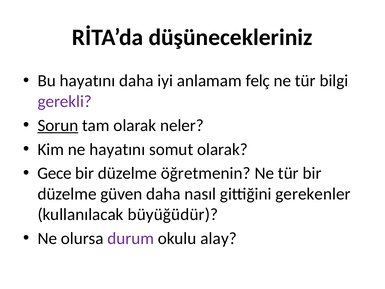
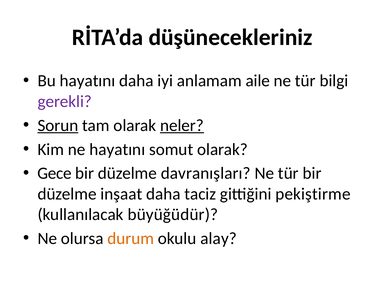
felç: felç -> aile (258, 81)
neler underline: none -> present (182, 125)
öğretmenin: öğretmenin -> davranışları (206, 173)
güven: güven -> inşaat (121, 194)
nasıl: nasıl -> taciz (200, 194)
gerekenler: gerekenler -> pekiştirme (313, 194)
durum colour: purple -> orange (131, 238)
